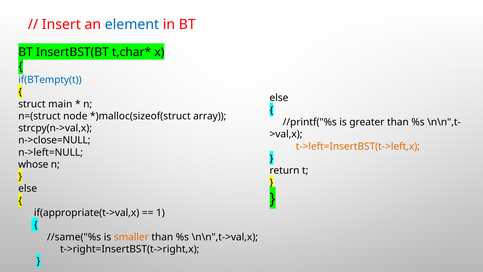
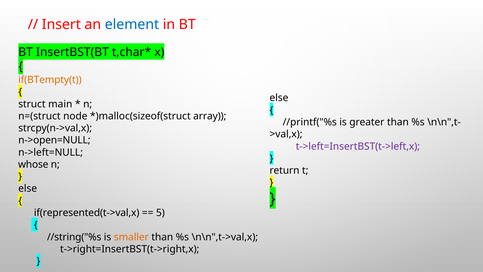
if(BTempty(t colour: blue -> orange (50, 80)
n->close=NULL: n->close=NULL -> n->open=NULL (54, 140)
t->left=InsertBST(t->left,x colour: orange -> purple (358, 146)
if(appropriate(t->val,x: if(appropriate(t->val,x -> if(represented(t->val,x (87, 213)
1: 1 -> 5 (160, 213)
//same("%s: //same("%s -> //string("%s (74, 237)
